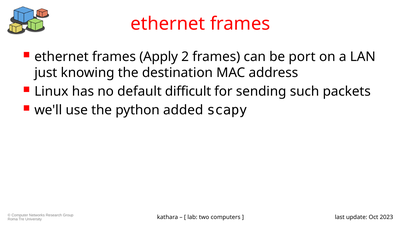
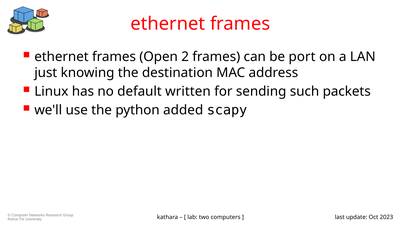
Apply: Apply -> Open (159, 57)
difficult: difficult -> written (188, 92)
